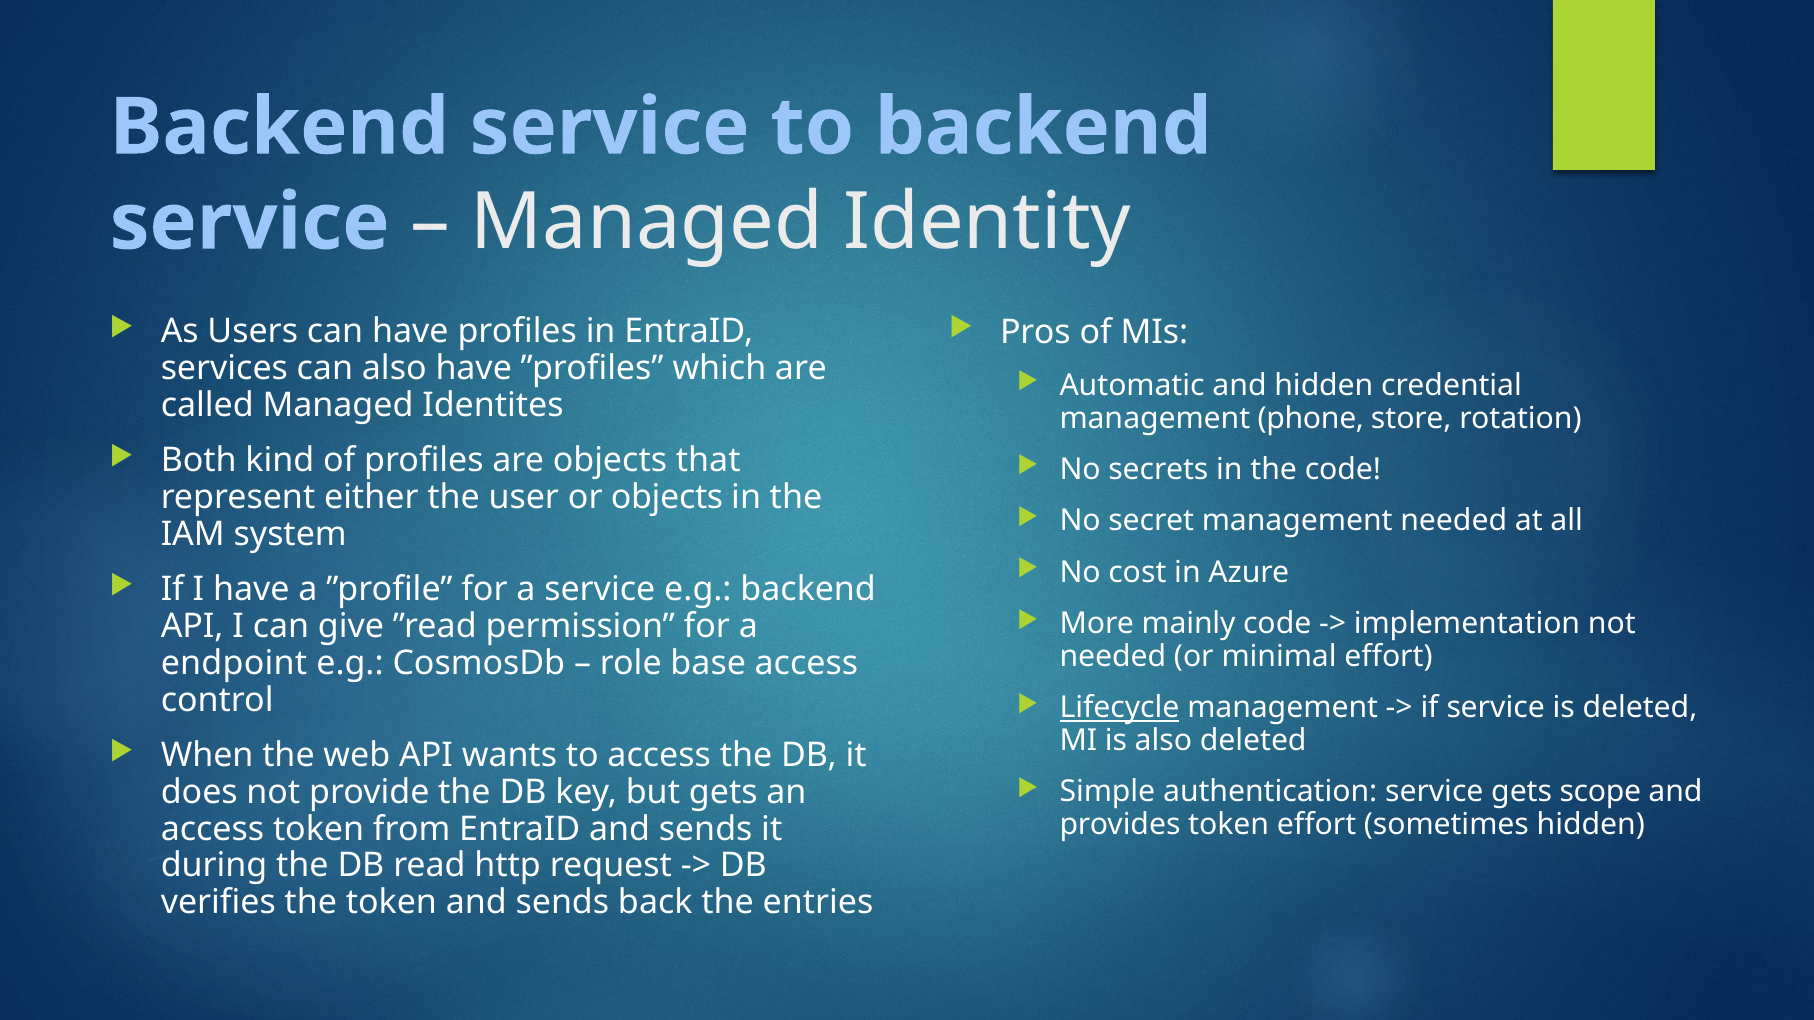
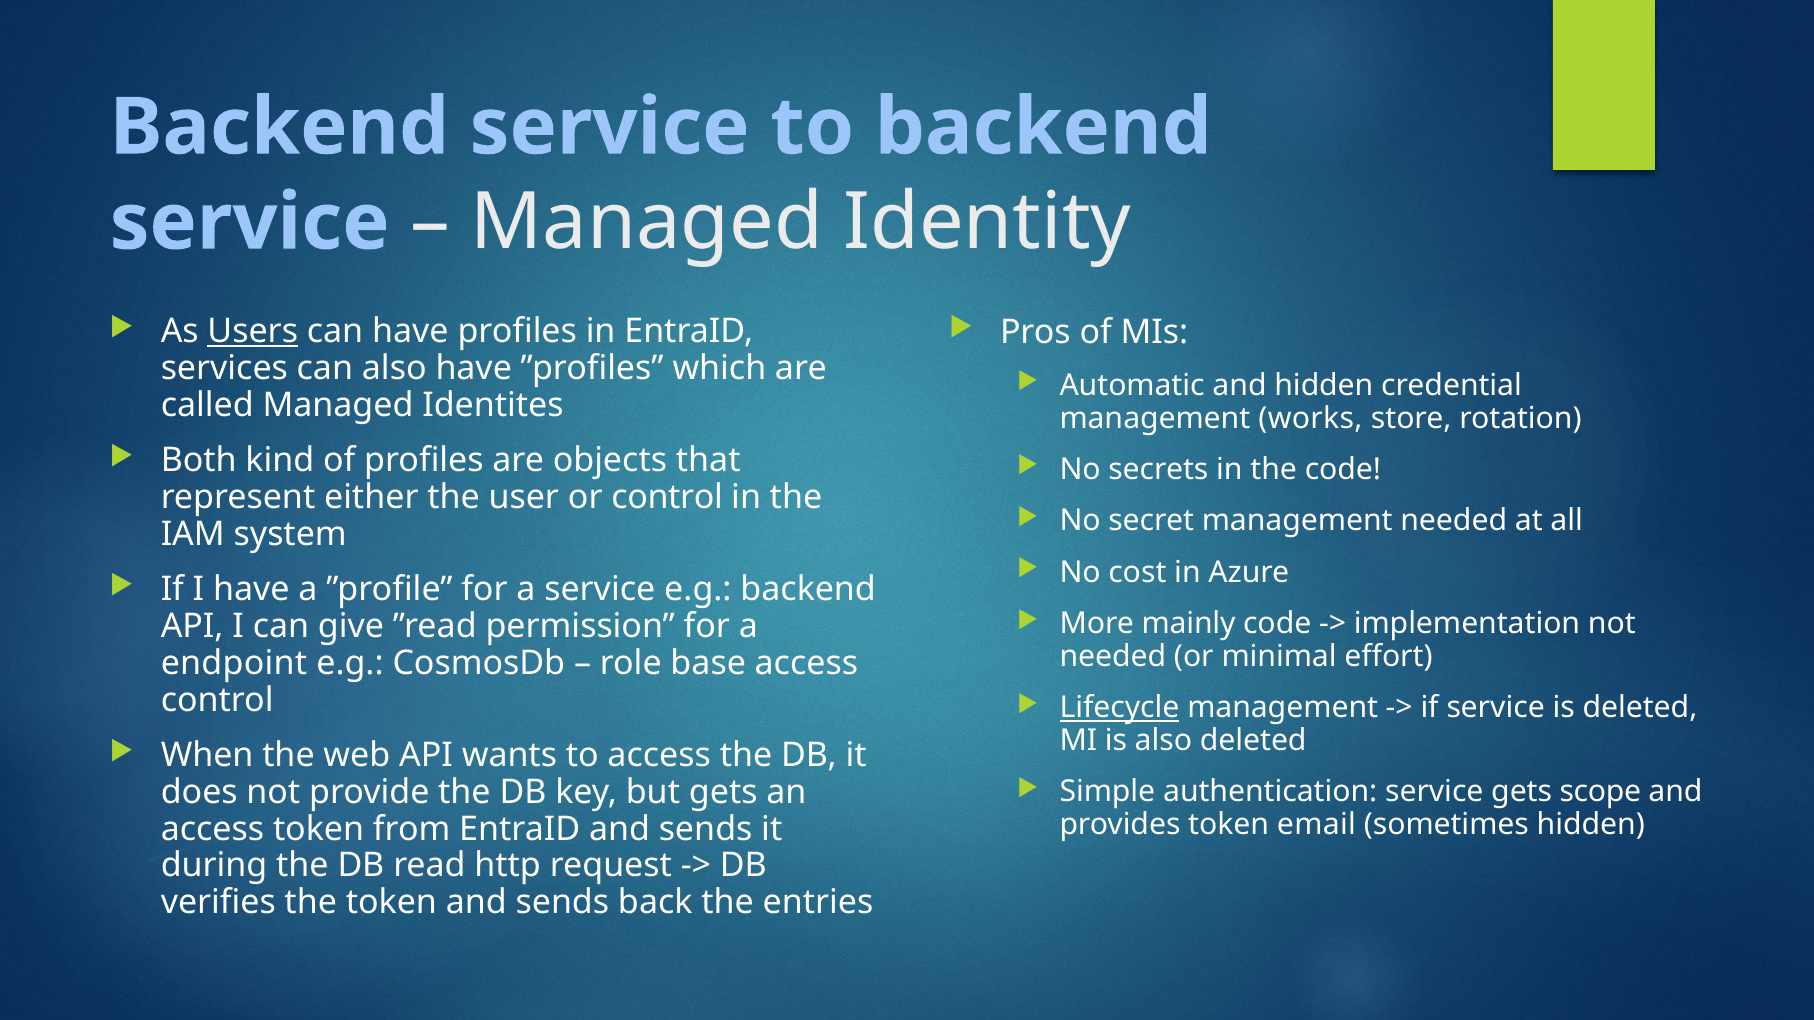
Users underline: none -> present (253, 332)
phone: phone -> works (1311, 418)
or objects: objects -> control (667, 497)
token effort: effort -> email (1316, 825)
